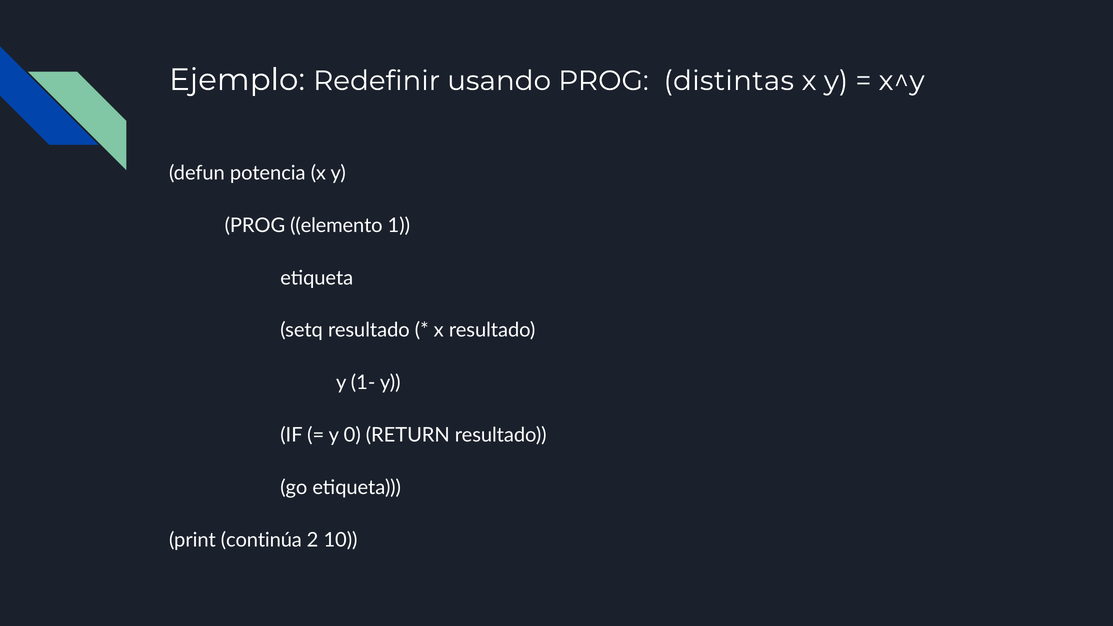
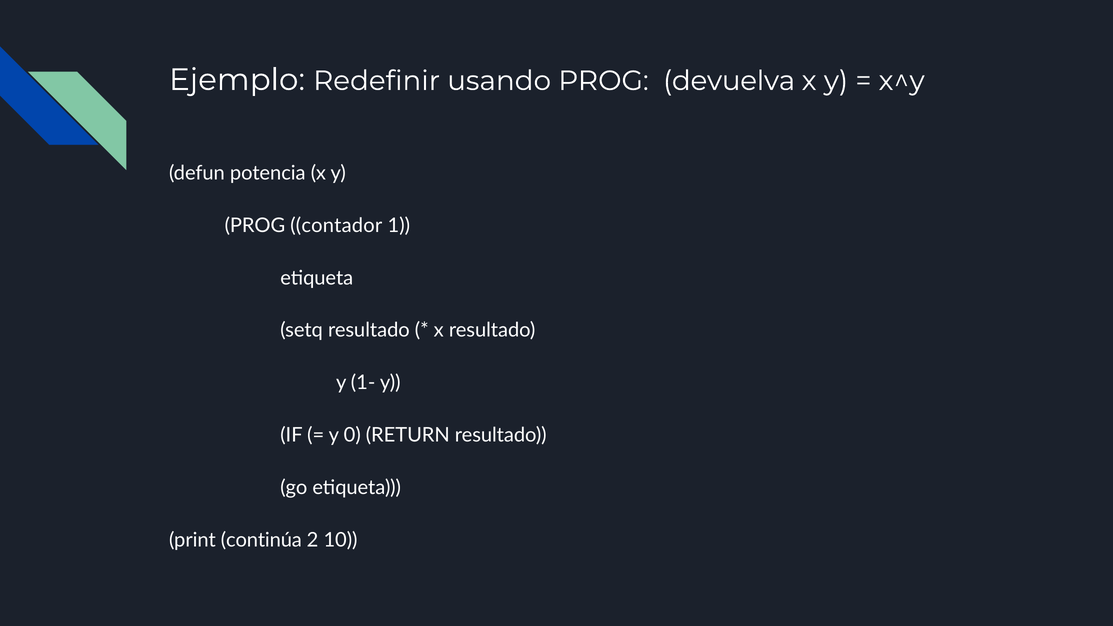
distintas: distintas -> devuelva (729, 81)
elemento: elemento -> contador (336, 225)
